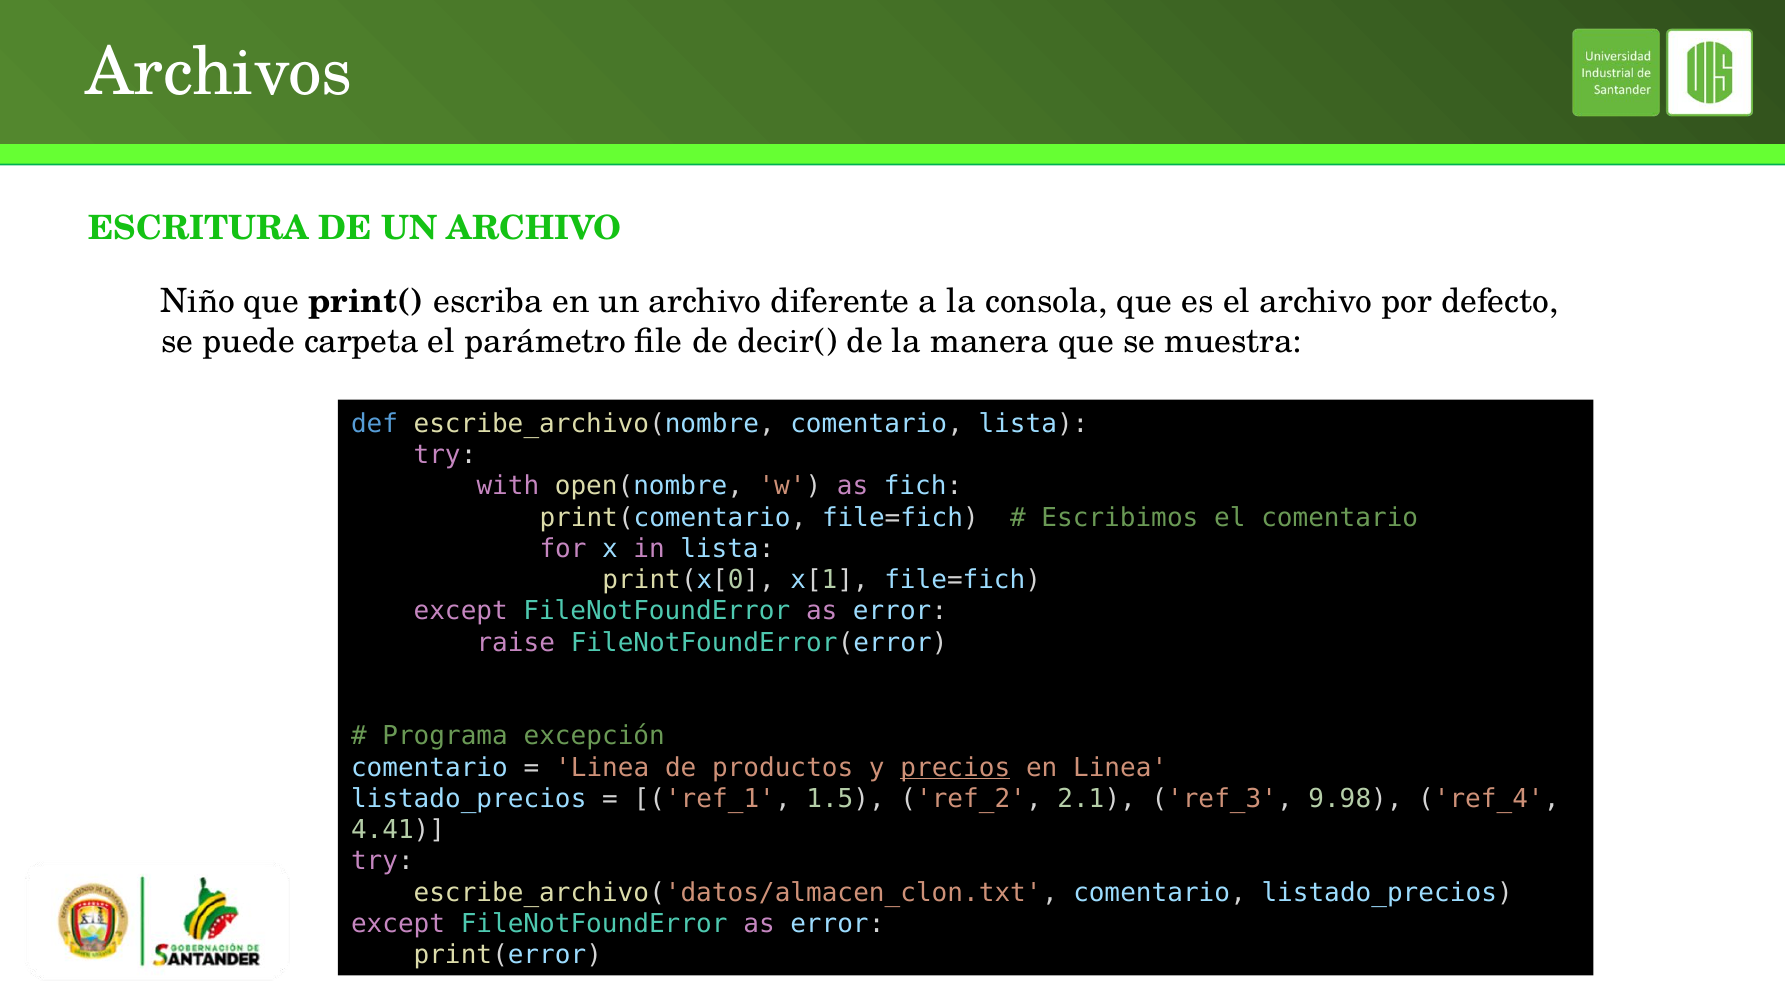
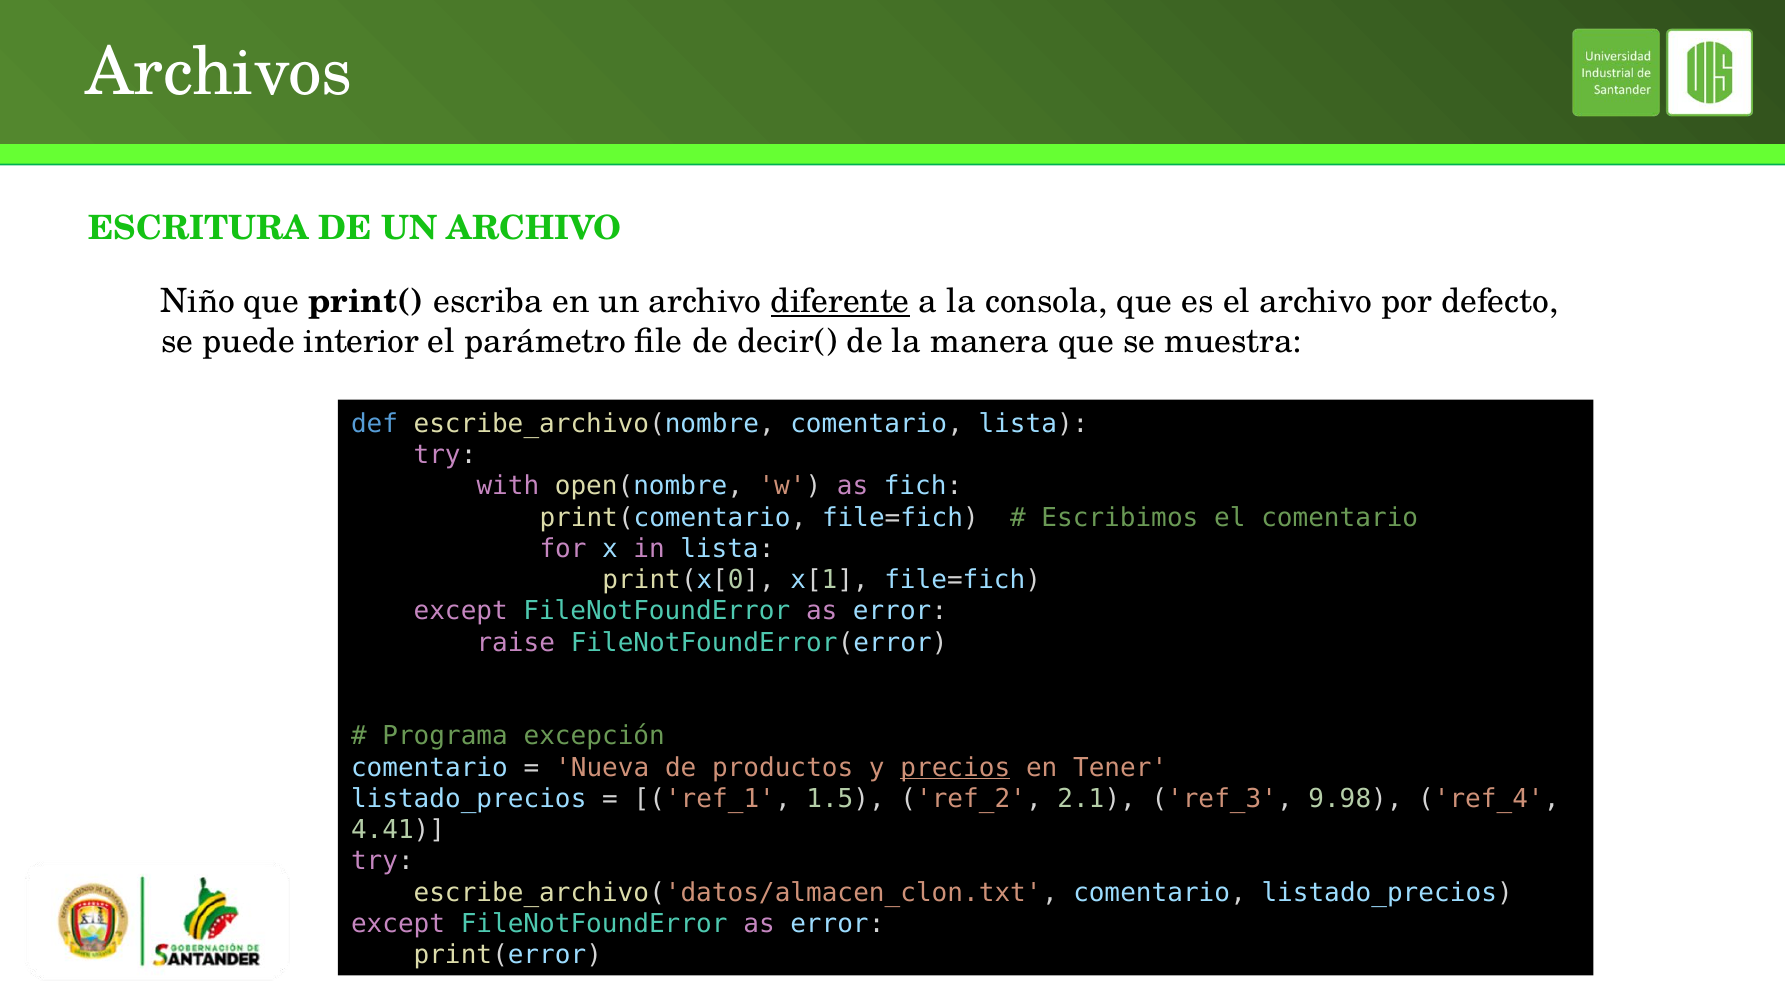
diferente underline: none -> present (840, 302)
carpeta: carpeta -> interior (362, 342)
Linea: Linea -> Nueva (602, 768)
en Linea: Linea -> Tener (1120, 768)
